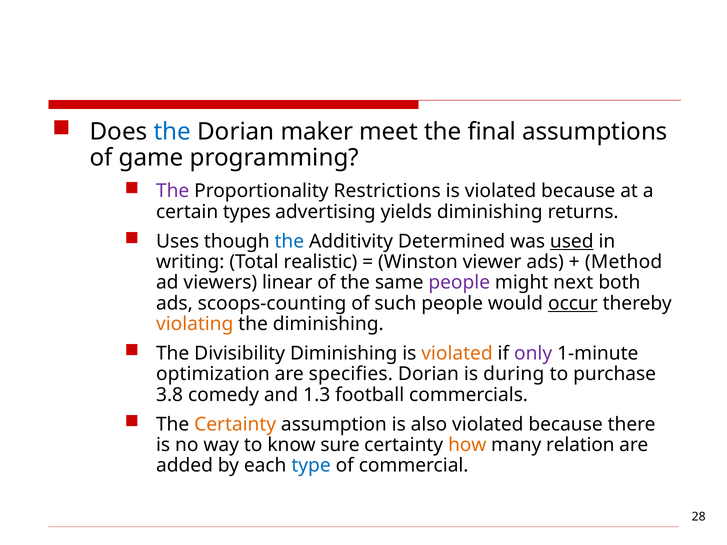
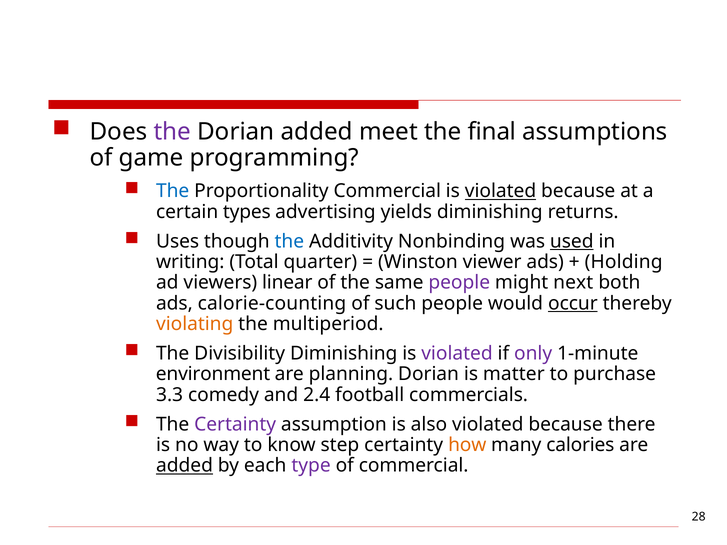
the colour: blue -> purple (172, 132)
Dorian maker: maker -> added (317, 132)
The colour: purple -> blue (173, 191)
Proportionality Restrictions: Restrictions -> Commercial (387, 191)
violated underline: none -> present (501, 191)
Determined: Determined -> Nonbinding (452, 241)
realistic: realistic -> quarter (320, 262)
Method: Method -> Holding (624, 262)
scoops-counting: scoops-counting -> calorie-counting (272, 303)
the diminishing: diminishing -> multiperiod (328, 324)
violated colour: orange -> purple (457, 354)
optimization: optimization -> environment (213, 374)
specifies: specifies -> planning (351, 374)
during: during -> matter (514, 374)
3.8: 3.8 -> 3.3 (170, 395)
1.3: 1.3 -> 2.4 (317, 395)
Certainty colour: orange -> purple (235, 424)
sure: sure -> step (340, 445)
relation: relation -> calories (580, 445)
added underline: none -> present (184, 466)
type colour: blue -> purple (311, 466)
